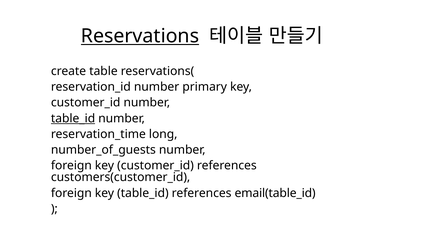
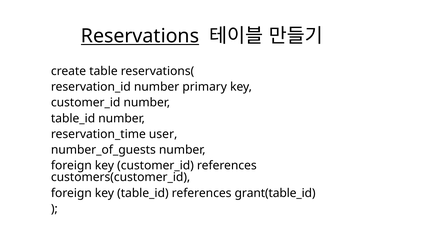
table_id underline: present -> none (73, 118)
long: long -> user (163, 134)
email(table_id: email(table_id -> grant(table_id (275, 193)
